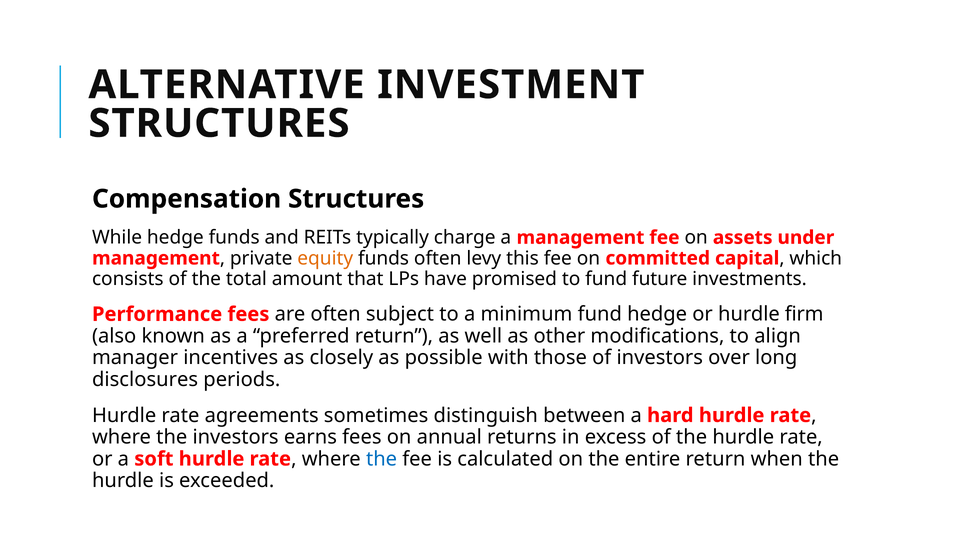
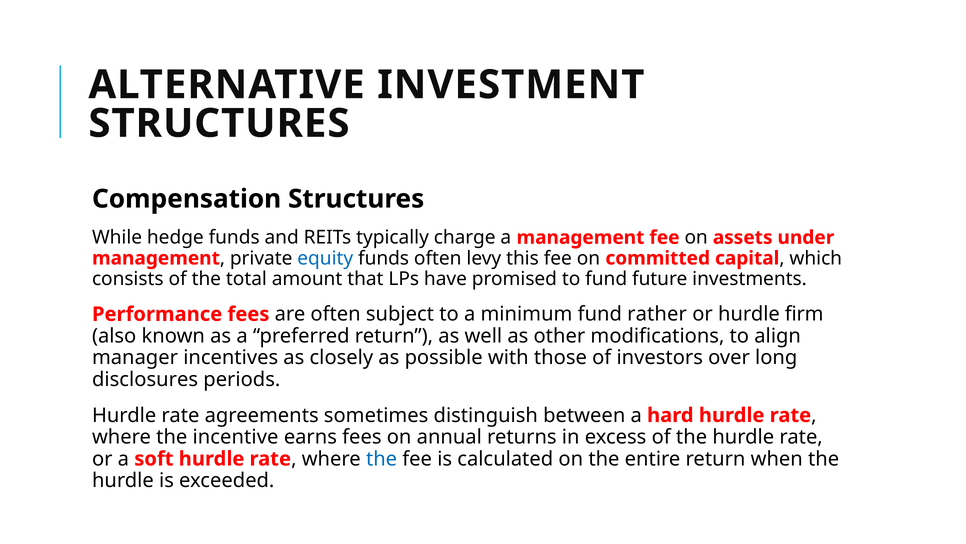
equity colour: orange -> blue (325, 258)
fund hedge: hedge -> rather (657, 314)
the investors: investors -> incentive (235, 437)
